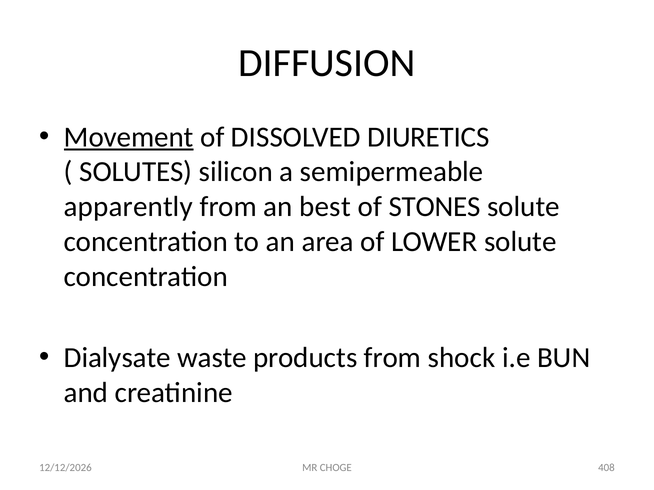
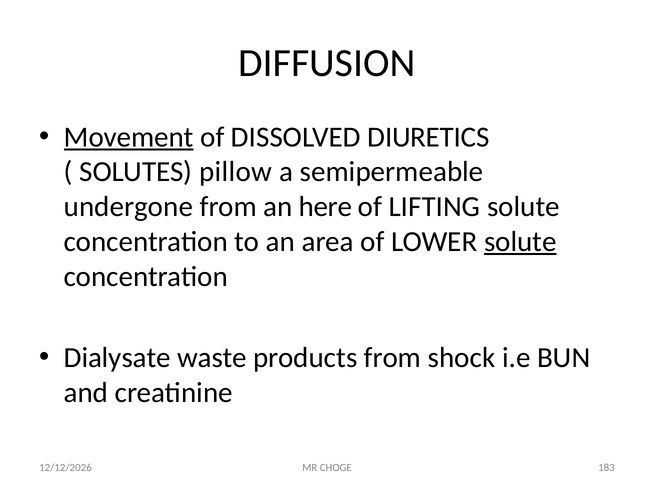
silicon: silicon -> pillow (236, 172)
apparently: apparently -> undergone (128, 207)
best: best -> here (325, 207)
STONES: STONES -> LIFTING (434, 207)
solute underline: none -> present (520, 242)
408: 408 -> 183 (606, 468)
